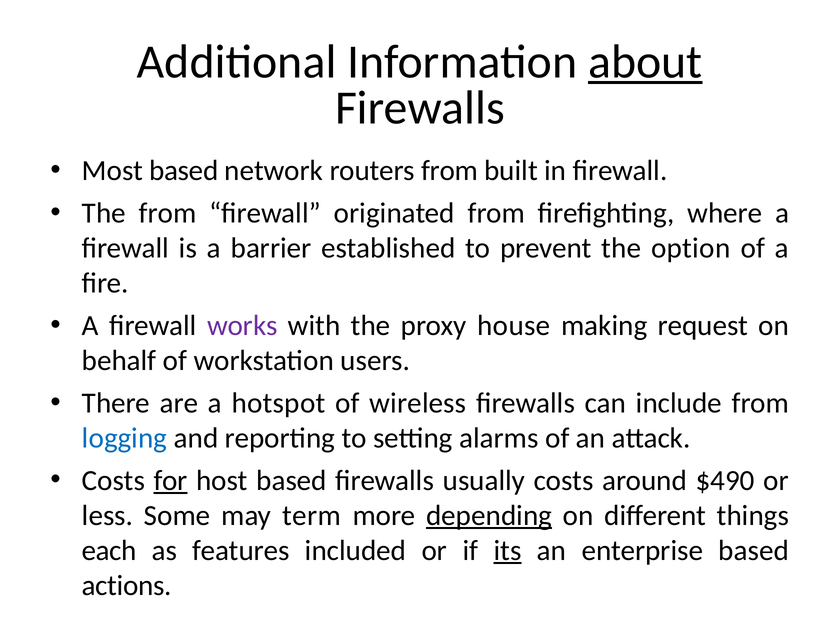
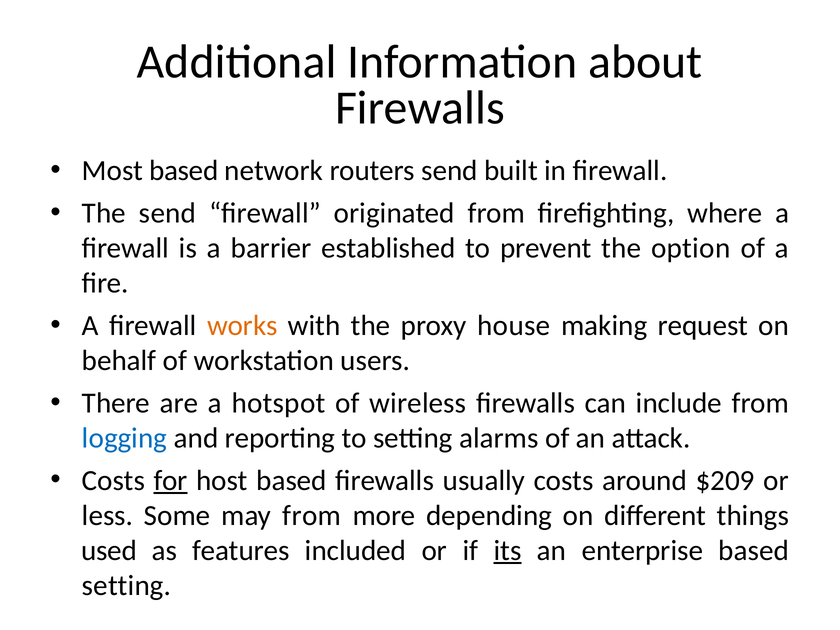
about underline: present -> none (645, 62)
routers from: from -> send (450, 171)
The from: from -> send (167, 213)
works colour: purple -> orange (242, 326)
$490: $490 -> $209 (725, 481)
may term: term -> from (312, 516)
depending underline: present -> none (489, 516)
each: each -> used (109, 551)
actions: actions -> setting (127, 586)
